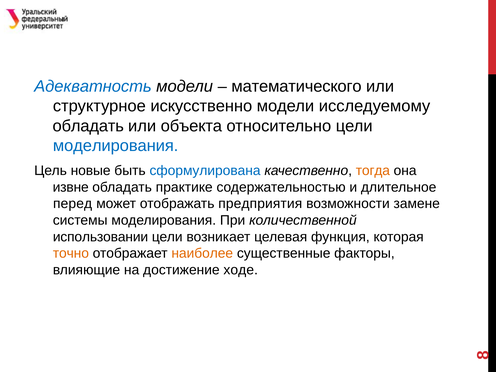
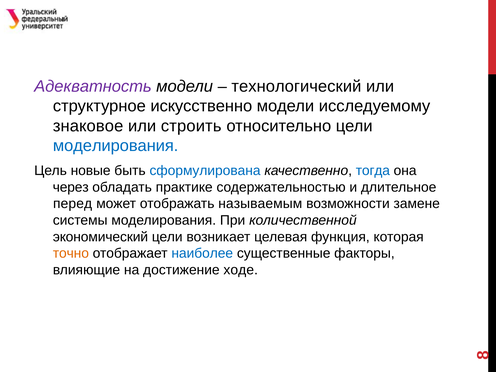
Адекватность colour: blue -> purple (93, 86)
математического: математического -> технологический (296, 86)
обладать: обладать -> знаковое (88, 126)
объекта: объекта -> строить (191, 126)
тогда colour: orange -> blue (373, 171)
извне: извне -> через (71, 187)
предприятия: предприятия -> называемым (260, 204)
использовании: использовании -> экономический (100, 237)
наиболее colour: orange -> blue (202, 253)
